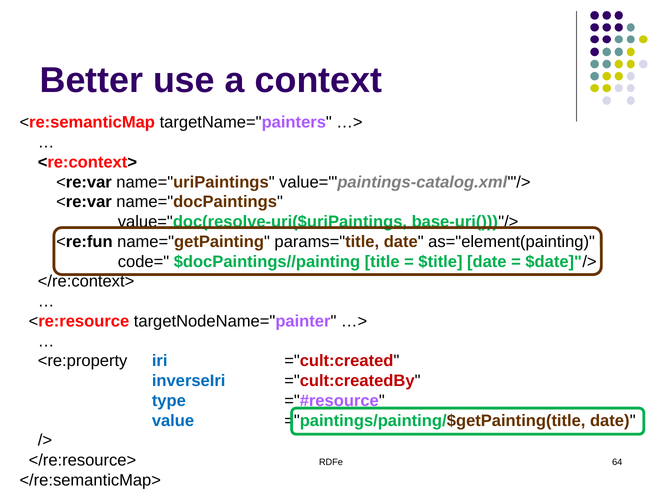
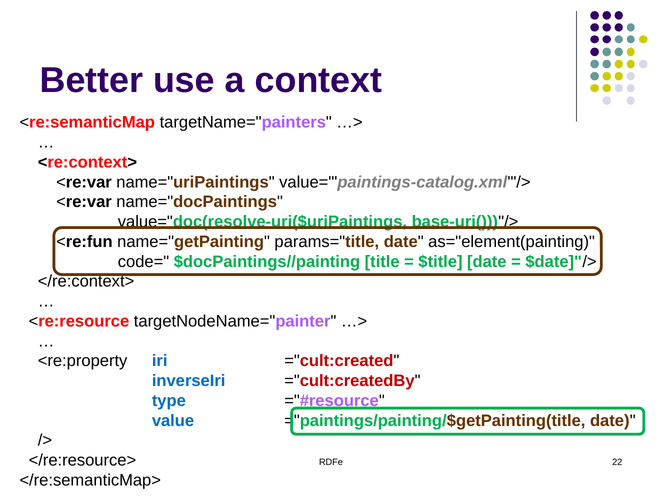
64: 64 -> 22 (617, 462)
